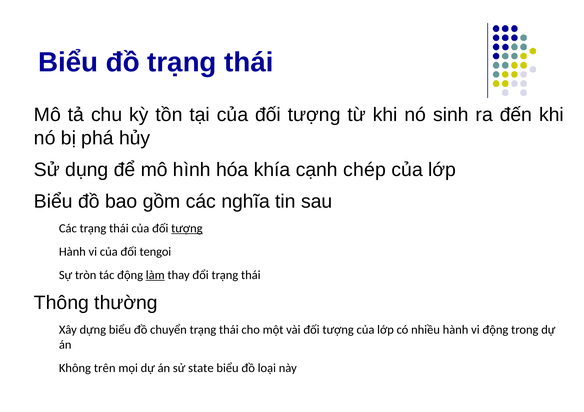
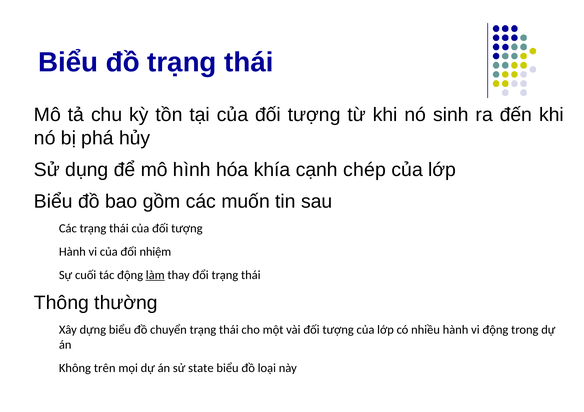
nghĩa: nghĩa -> muốn (246, 202)
tượng underline: present -> none (187, 229)
tengoi: tengoi -> nhiệm (155, 252)
tròn: tròn -> cuối (86, 275)
